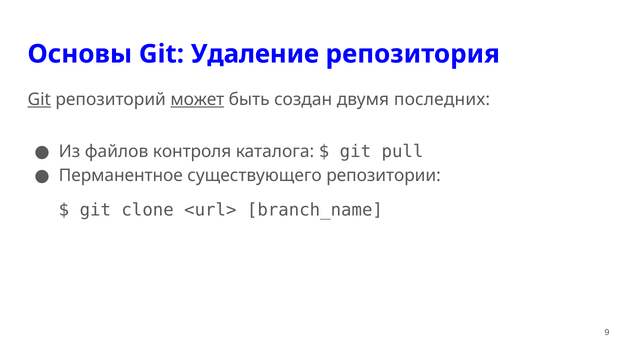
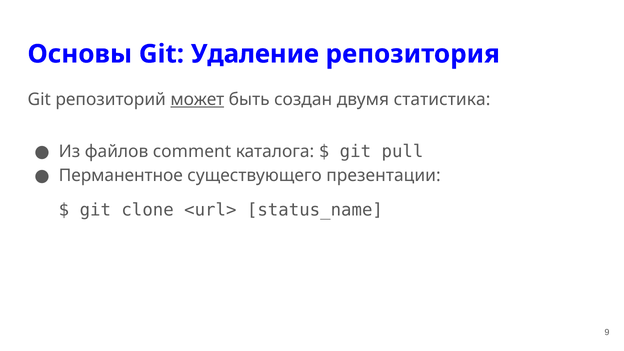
Git underline: present -> none (39, 100)
последних: последних -> статистика (442, 100)
контроля: контроля -> comment (192, 152)
репозитории: репозитории -> презентации (383, 176)
branch_name: branch_name -> status_name (315, 210)
